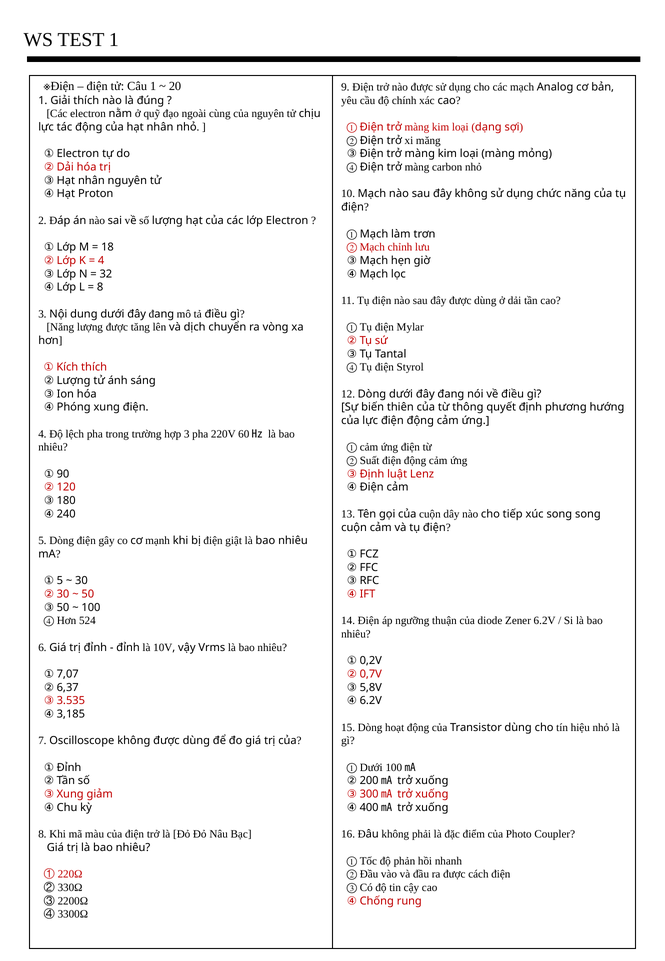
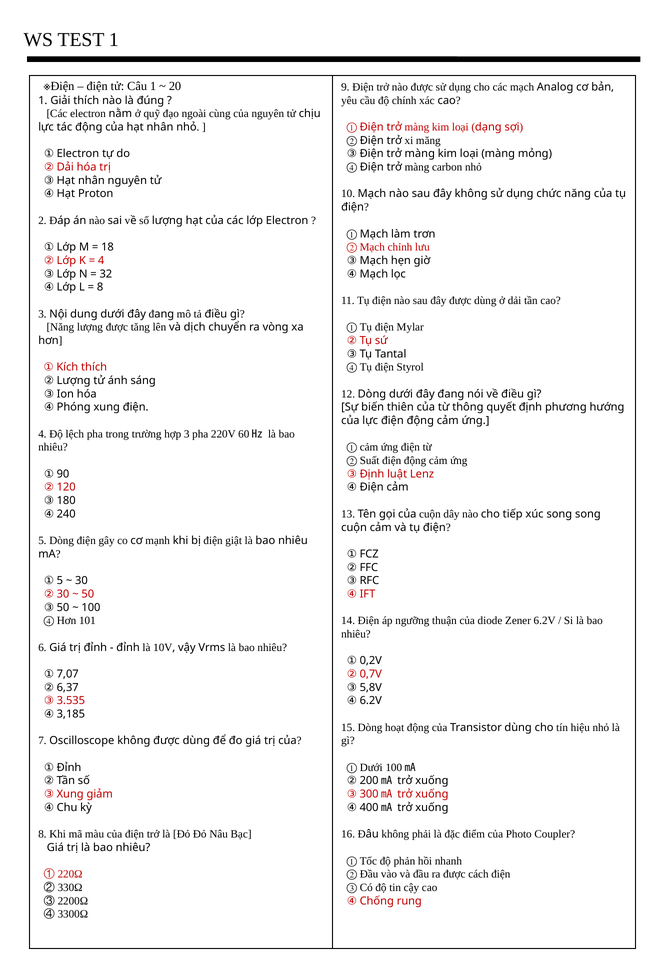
524: 524 -> 101 (87, 620)
